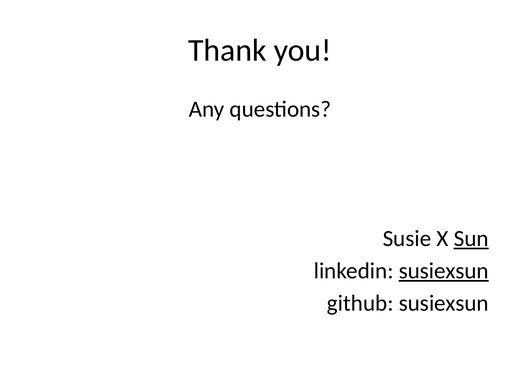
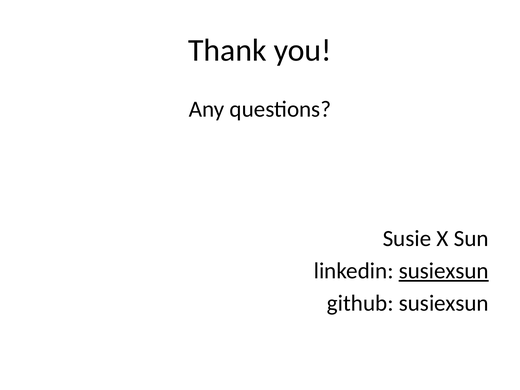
Sun underline: present -> none (471, 239)
